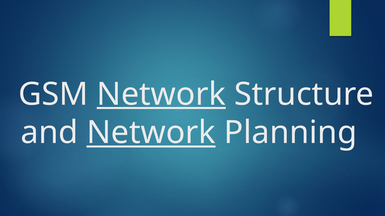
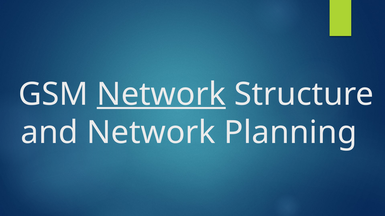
Network underline: present -> none (151, 133)
